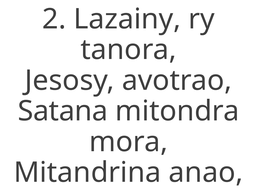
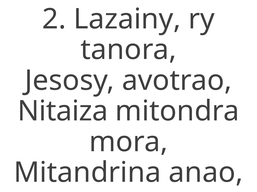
Satana: Satana -> Nitaiza (63, 112)
